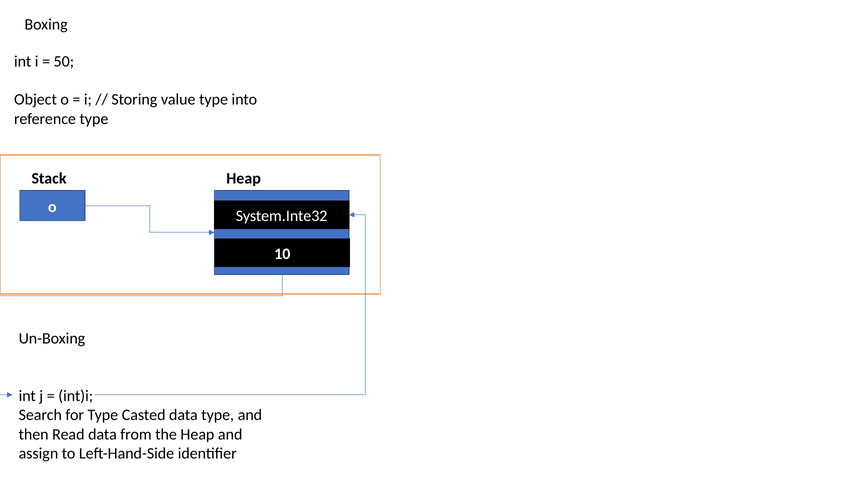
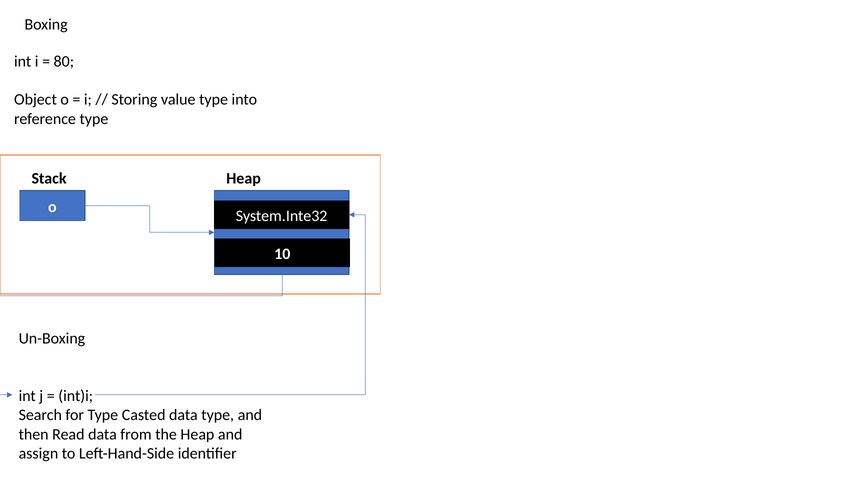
50: 50 -> 80 (64, 61)
